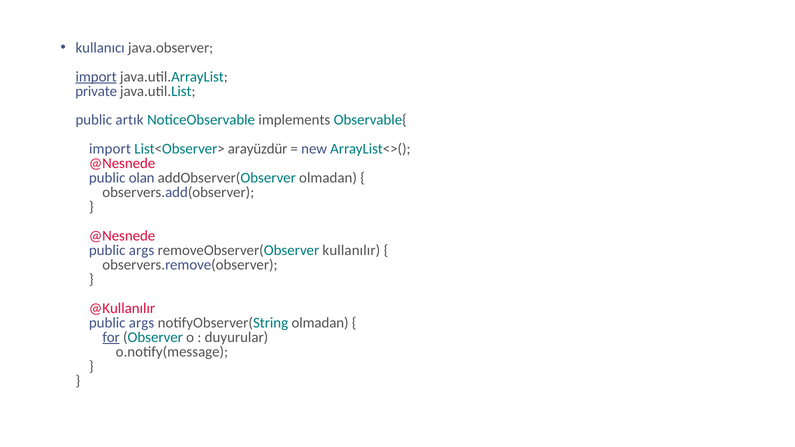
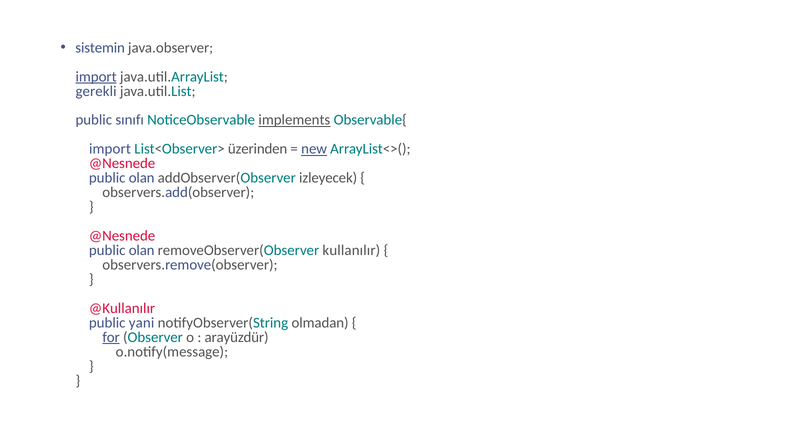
kullanıcı: kullanıcı -> sistemin (100, 48)
private: private -> gerekli (96, 91)
artık: artık -> sınıfı (130, 120)
implements underline: none -> present (294, 120)
arayüzdür: arayüzdür -> üzerinden (258, 149)
new underline: none -> present (314, 149)
addObserver(Observer olmadan: olmadan -> izleyecek (328, 178)
args: args -> olan (142, 250)
args: args -> yani (142, 323)
duyurular: duyurular -> arayüzdür (237, 337)
